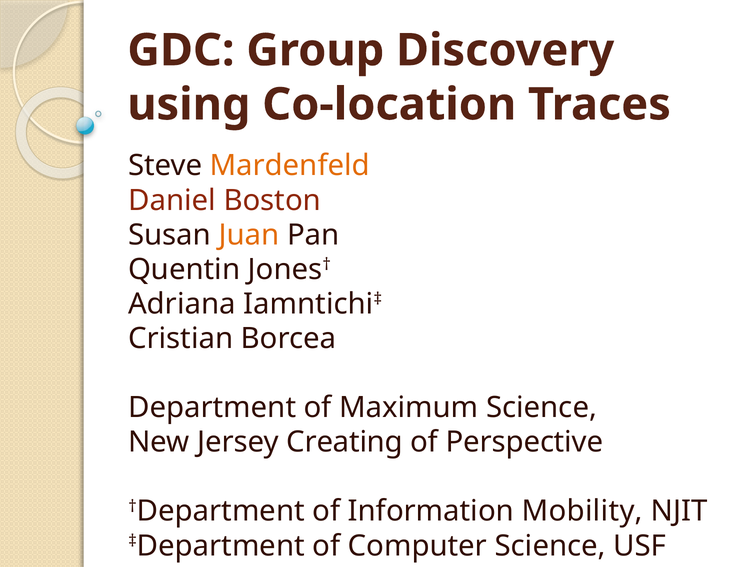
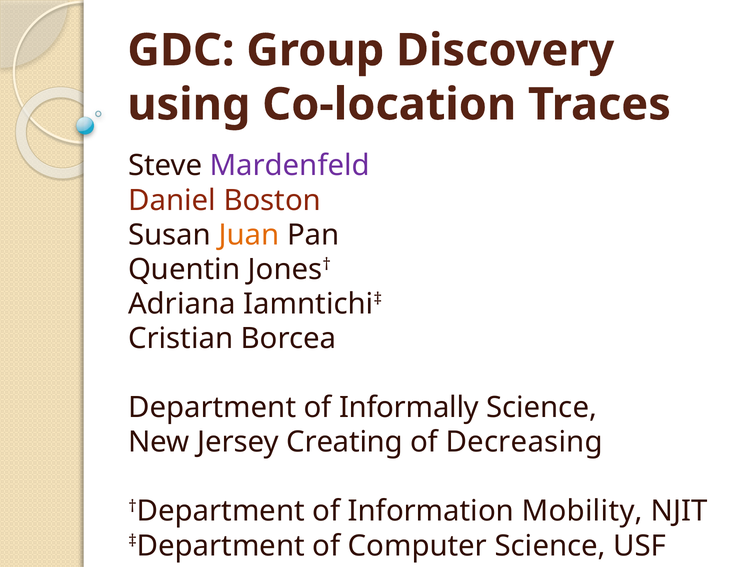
Mardenfeld colour: orange -> purple (290, 166)
Maximum: Maximum -> Informally (409, 408)
Perspective: Perspective -> Decreasing (524, 442)
